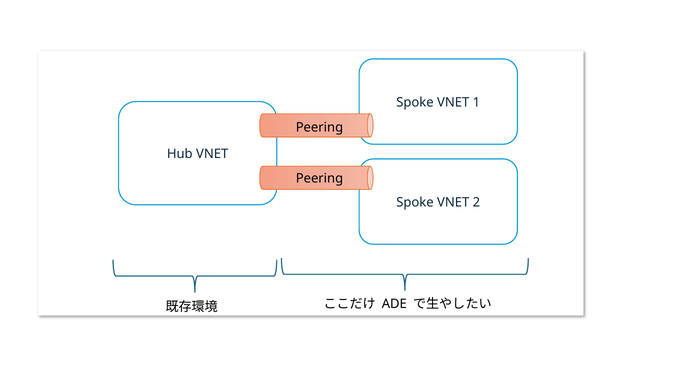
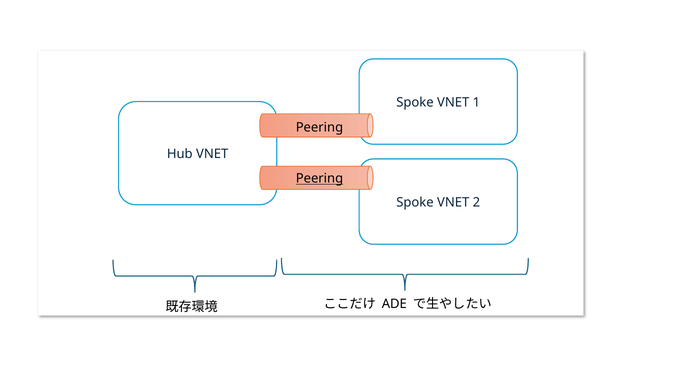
Peering underline: none -> present (319, 178)
